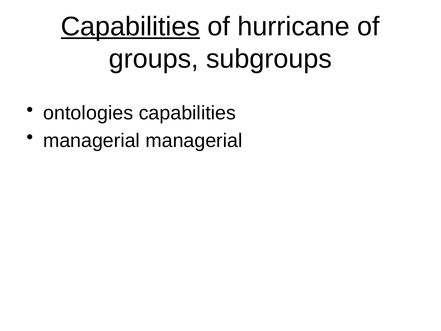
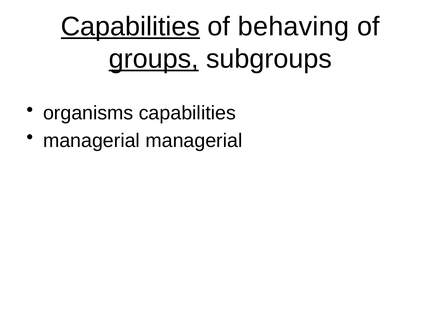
hurricane: hurricane -> behaving (294, 27)
groups underline: none -> present (154, 59)
ontologies: ontologies -> organisms (88, 113)
